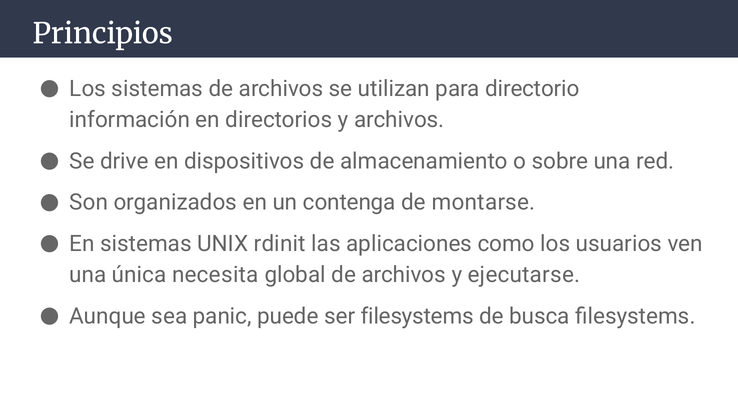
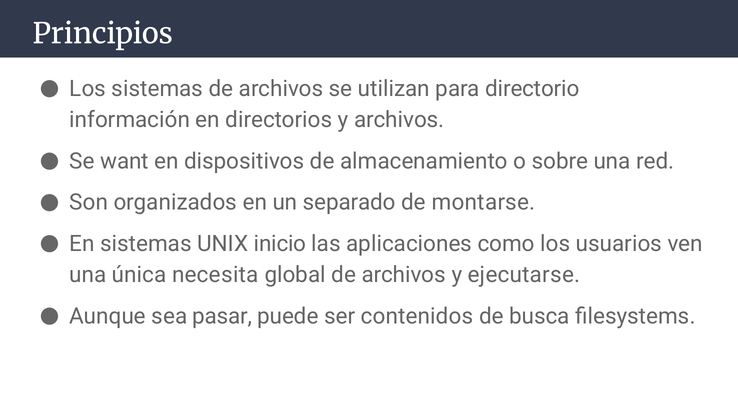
drive: drive -> want (125, 161)
contenga: contenga -> separado (349, 203)
rdinit: rdinit -> inicio (280, 244)
panic: panic -> pasar (222, 316)
ser filesystems: filesystems -> contenidos (417, 316)
